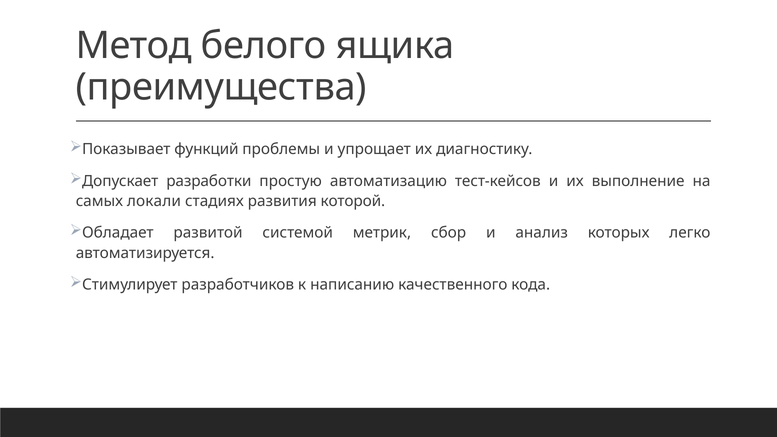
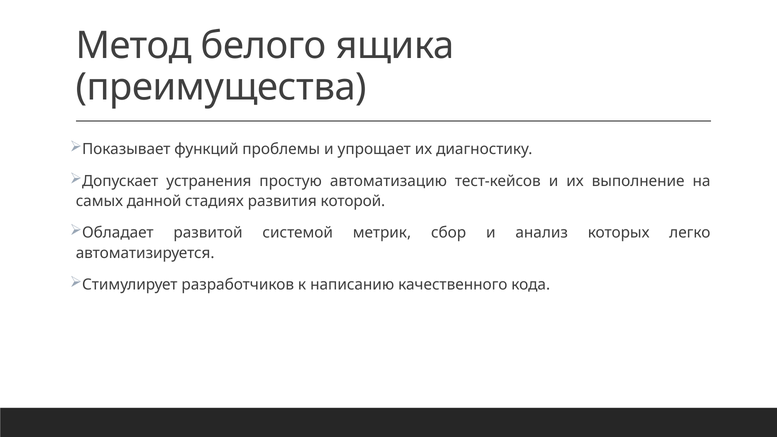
разработки: разработки -> устранения (209, 181)
локали: локали -> данной (154, 201)
